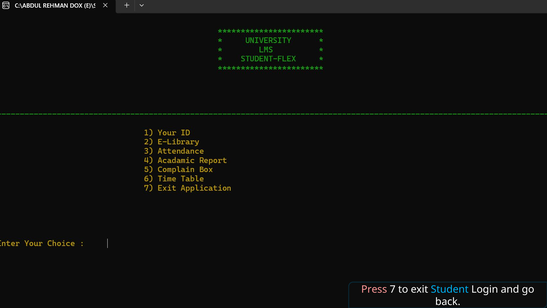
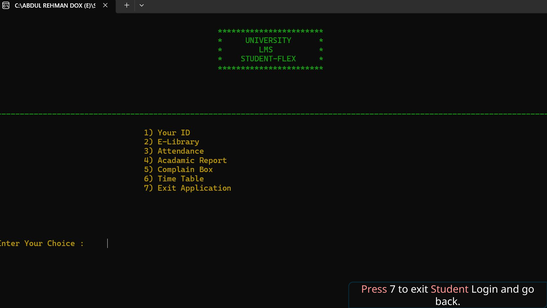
Student colour: light blue -> pink (450, 289)
